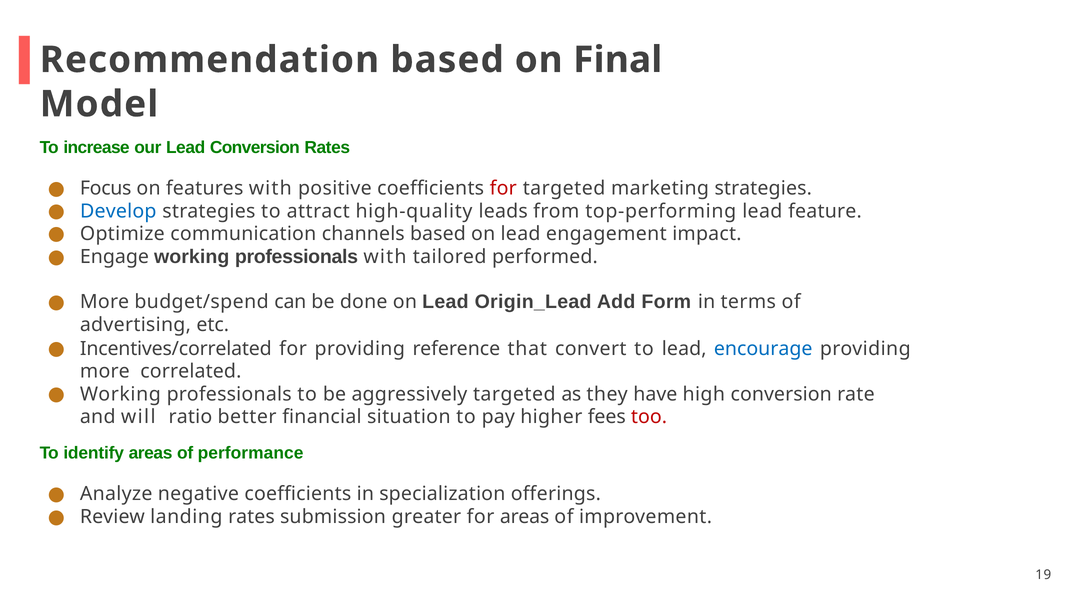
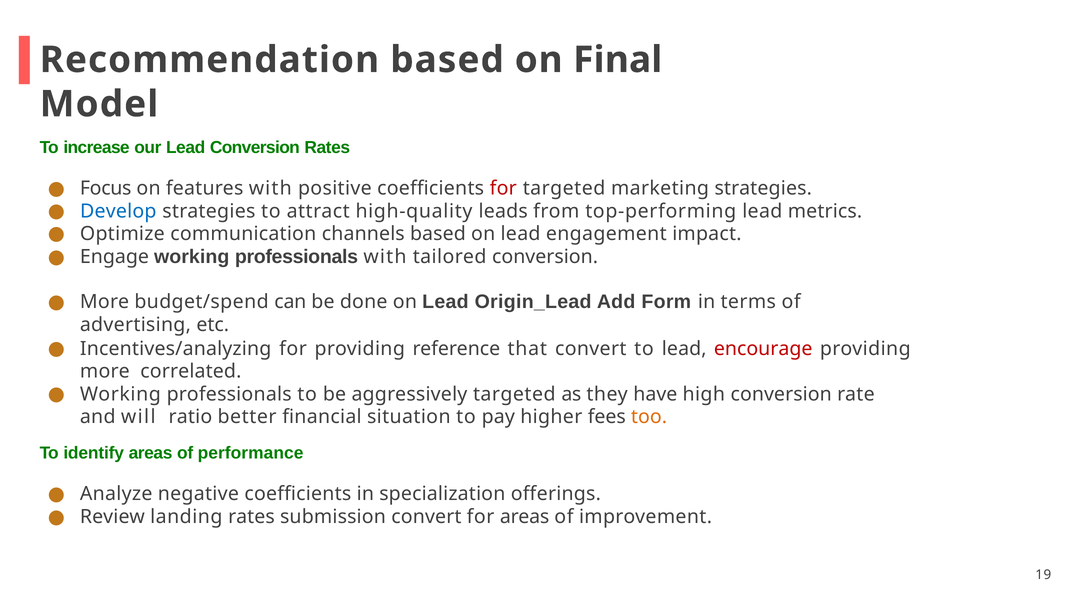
feature: feature -> metrics (825, 211)
tailored performed: performed -> conversion (545, 257)
Incentives/correlated: Incentives/correlated -> Incentives/analyzing (176, 349)
encourage colour: blue -> red (763, 349)
too colour: red -> orange (649, 417)
submission greater: greater -> convert (426, 517)
